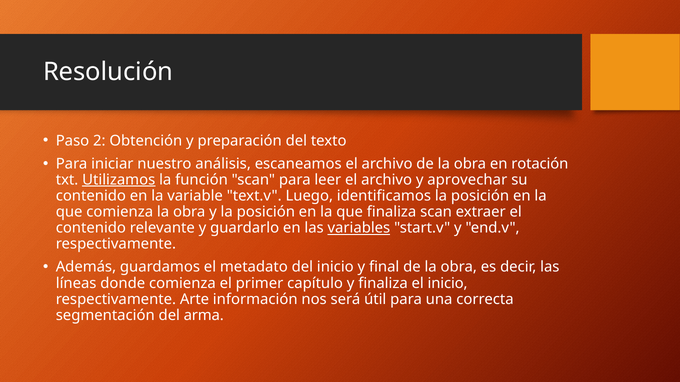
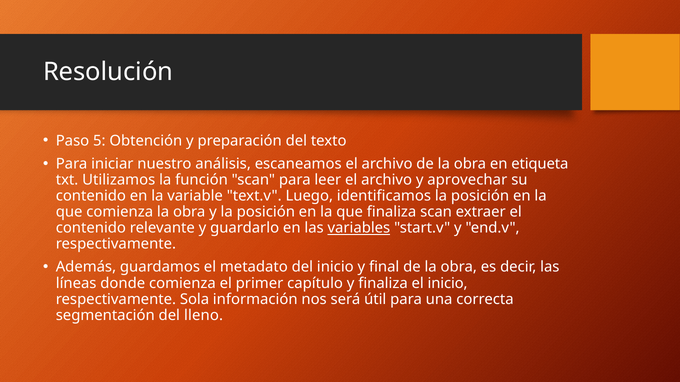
2: 2 -> 5 (99, 141)
rotación: rotación -> etiqueta (540, 164)
Utilizamos underline: present -> none (119, 180)
Arte: Arte -> Sola (195, 300)
arma: arma -> lleno (204, 316)
